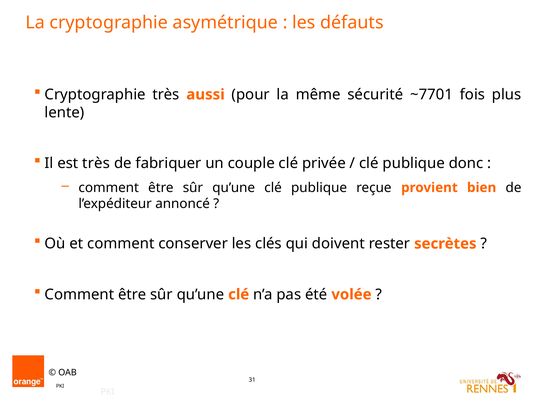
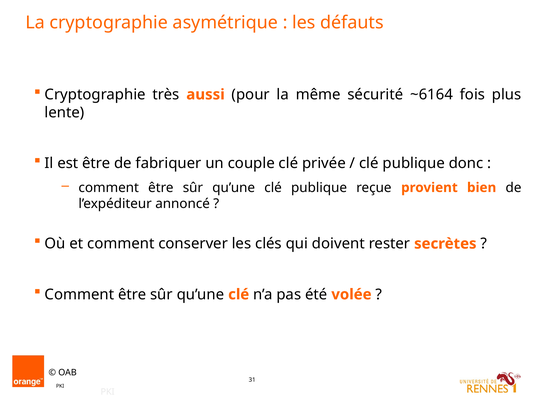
~7701: ~7701 -> ~6164 (432, 95)
est très: très -> être (96, 163)
